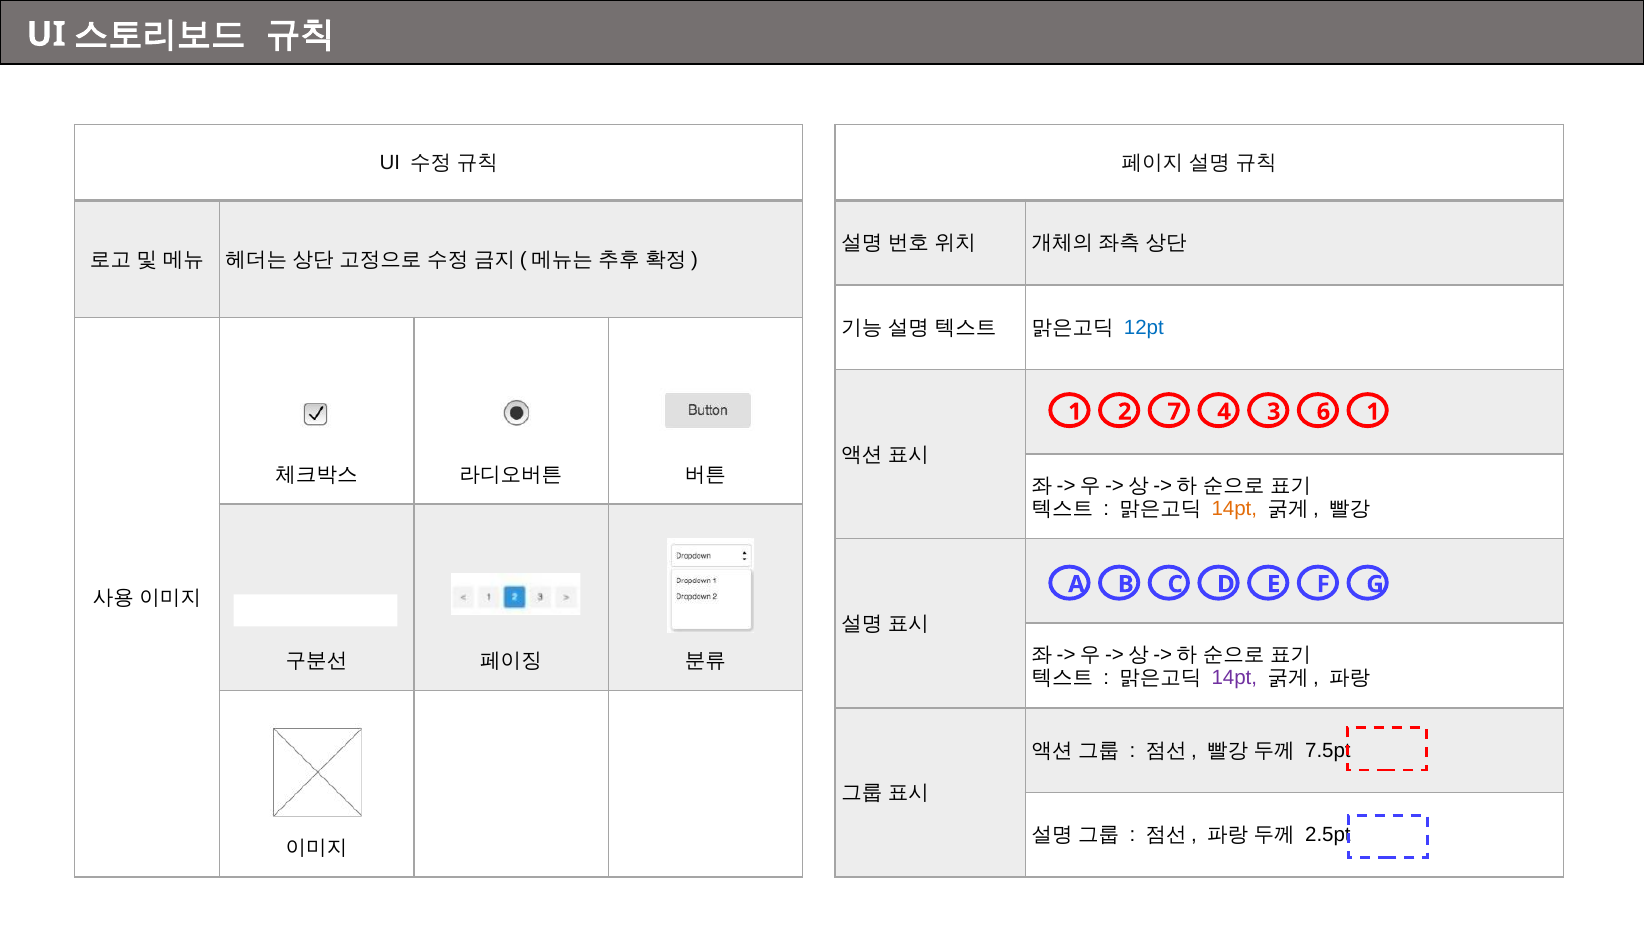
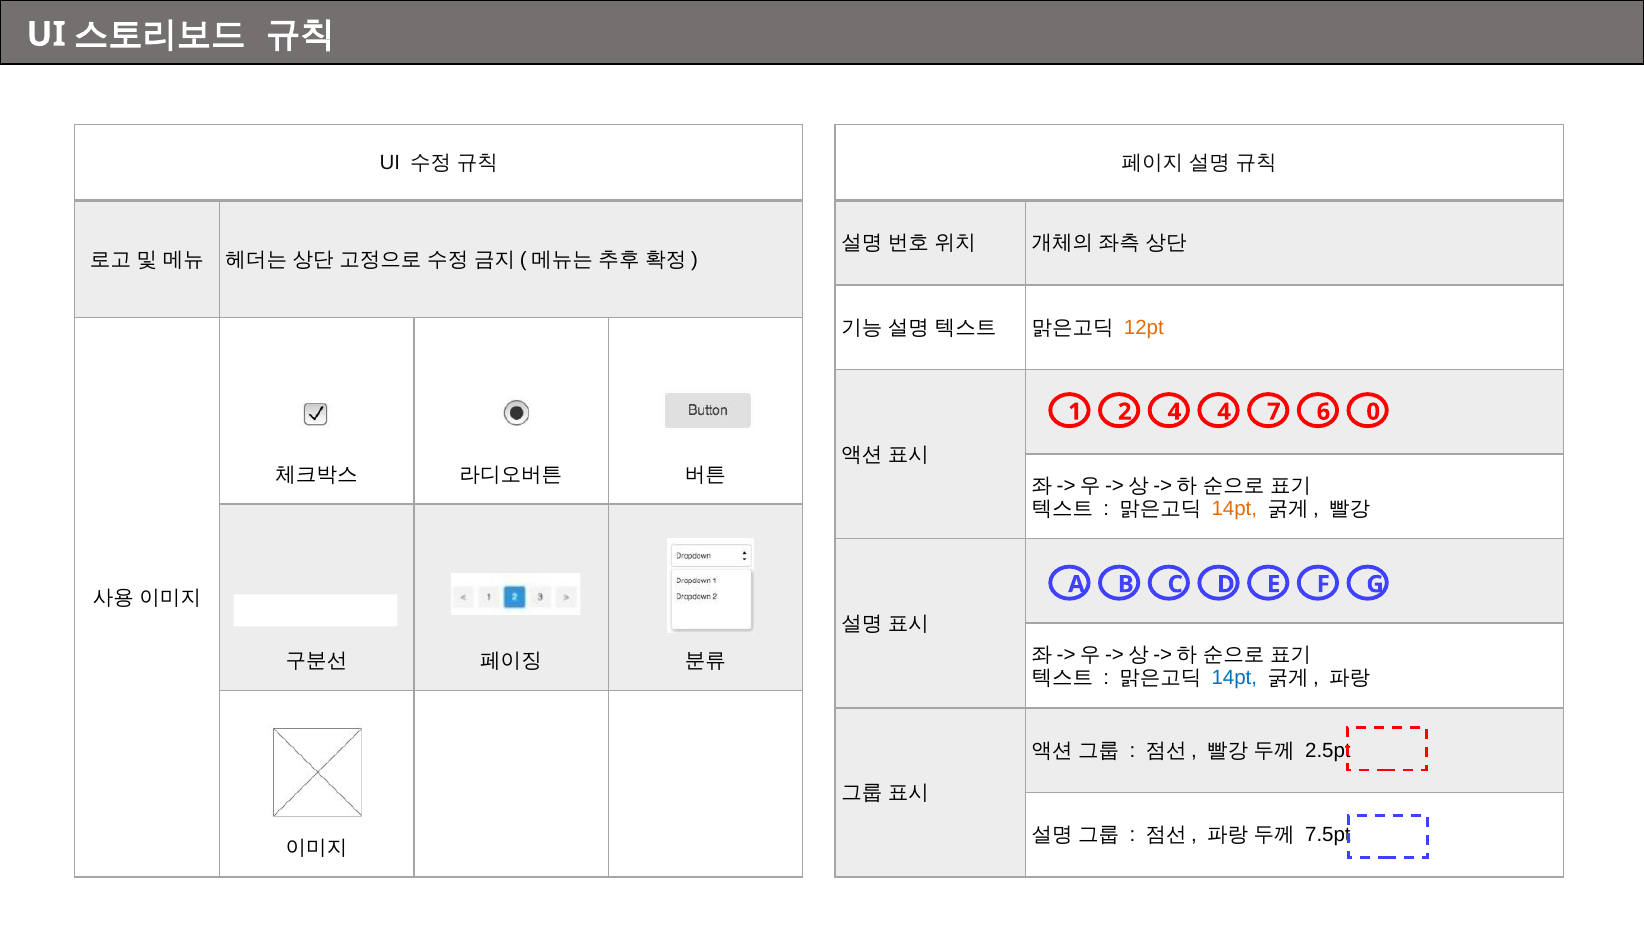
12pt colour: blue -> orange (1144, 327)
2 7: 7 -> 4 (1174, 412)
3: 3 -> 7 (1274, 412)
6 1: 1 -> 0 (1373, 412)
14pt colour: purple -> blue (1234, 677)
7.5pt: 7.5pt -> 2.5pt (1328, 750)
2.5pt: 2.5pt -> 7.5pt (1328, 835)
